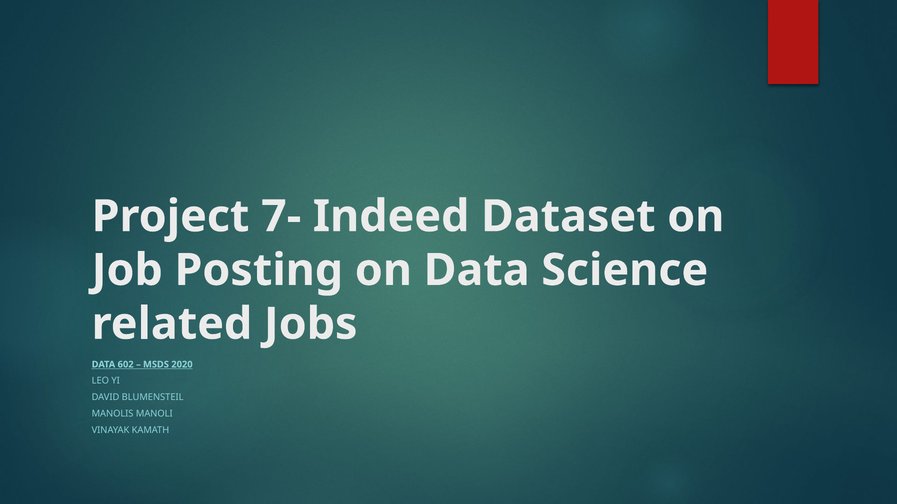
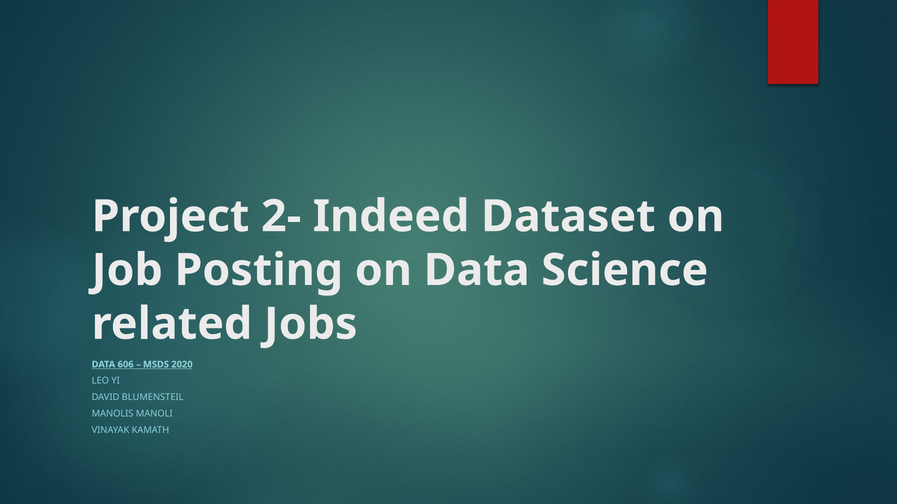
7-: 7- -> 2- (281, 217)
602: 602 -> 606 (126, 365)
